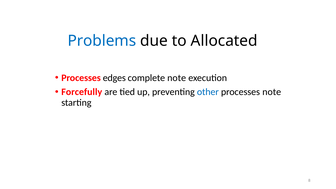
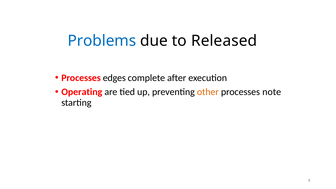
Allocated: Allocated -> Released (224, 41)
complete note: note -> after (177, 78)
Forcefully: Forcefully -> Operating (82, 92)
other colour: blue -> orange (208, 92)
